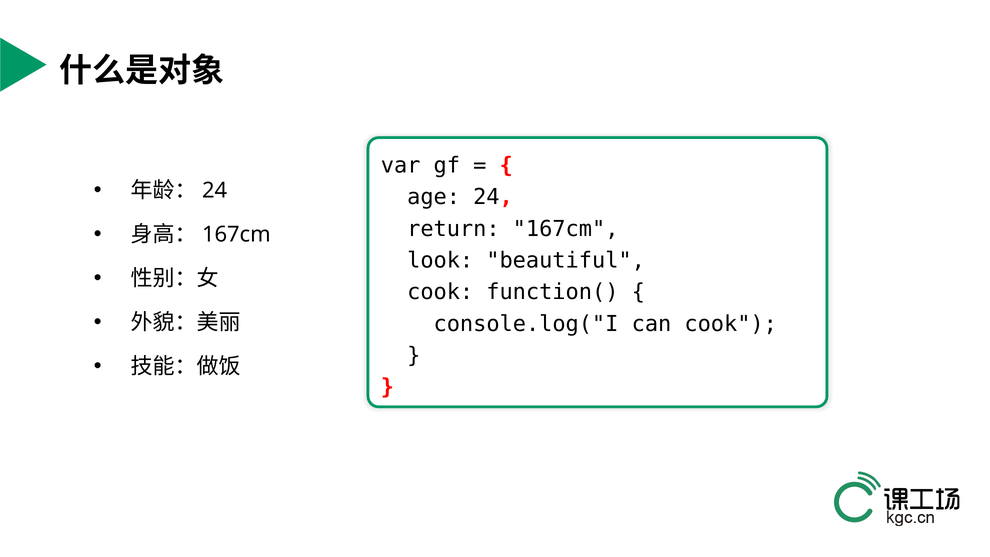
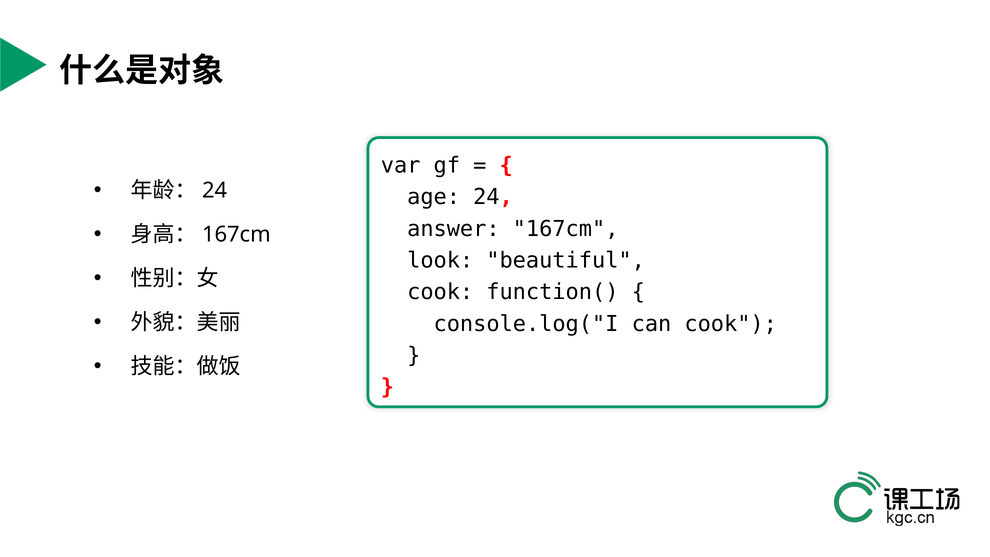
return: return -> answer (453, 229)
